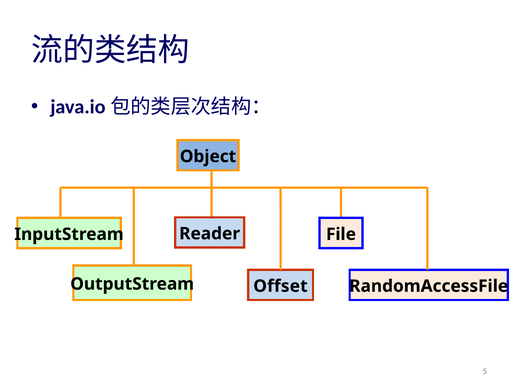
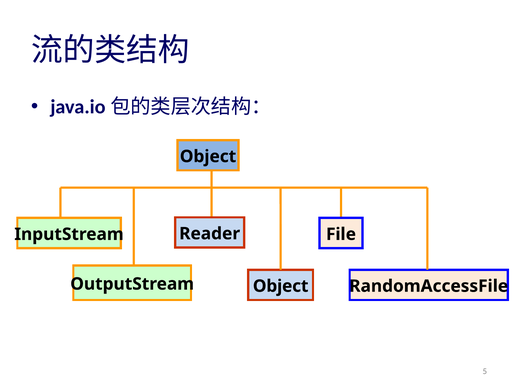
Offset: Offset -> Object (281, 286)
